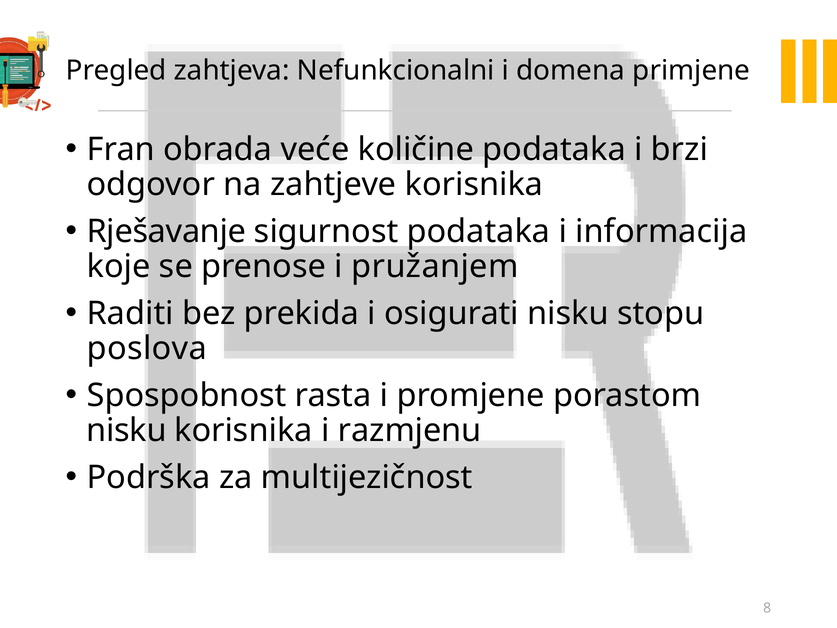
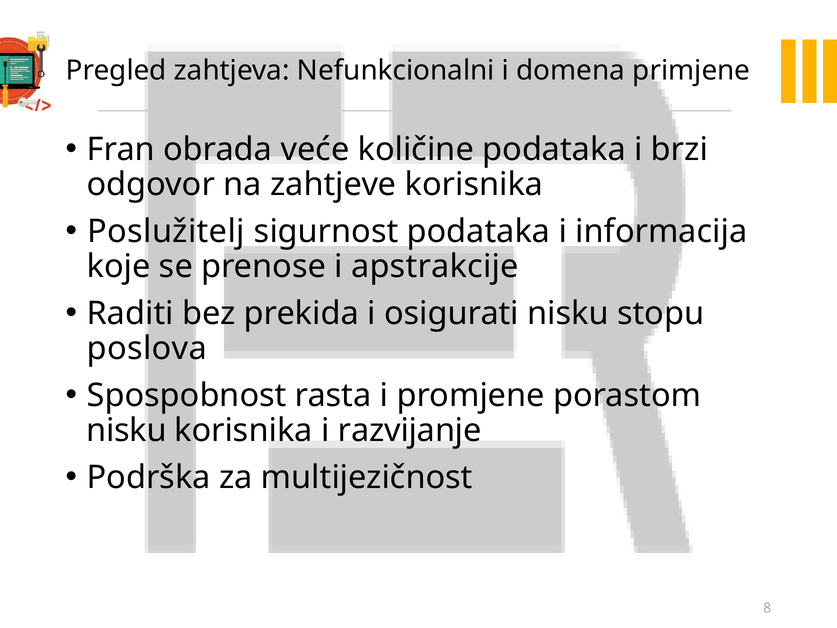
Rješavanje: Rješavanje -> Poslužitelj (166, 231)
pružanjem: pružanjem -> apstrakcije (435, 266)
razmjenu: razmjenu -> razvijanje (410, 430)
